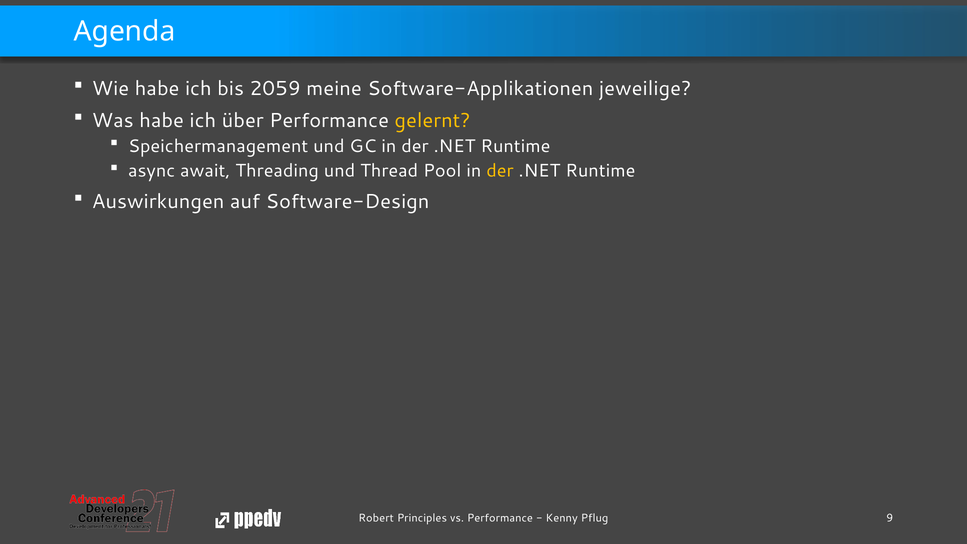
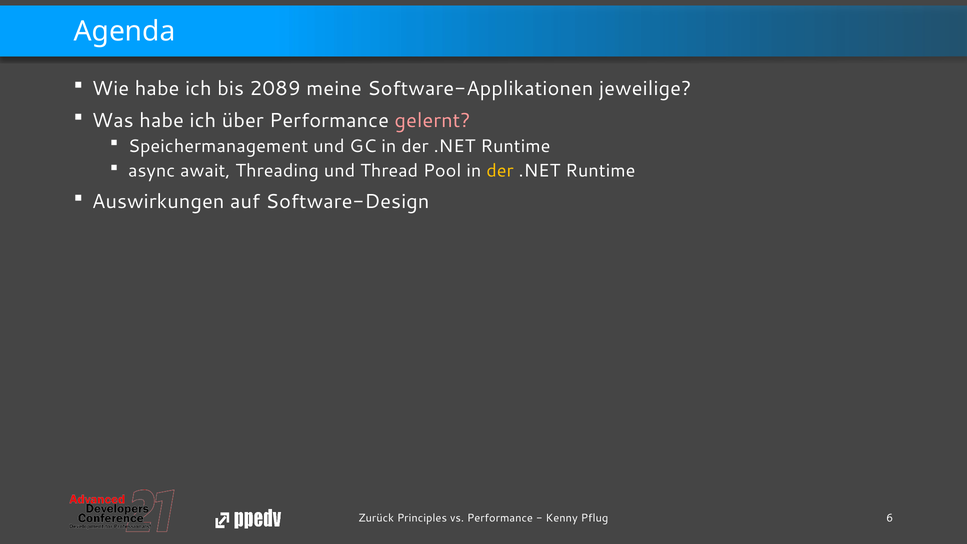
2059: 2059 -> 2089 (275, 89)
gelernt colour: yellow -> pink (433, 120)
Robert: Robert -> Zurück (376, 518)
9: 9 -> 6 (890, 518)
